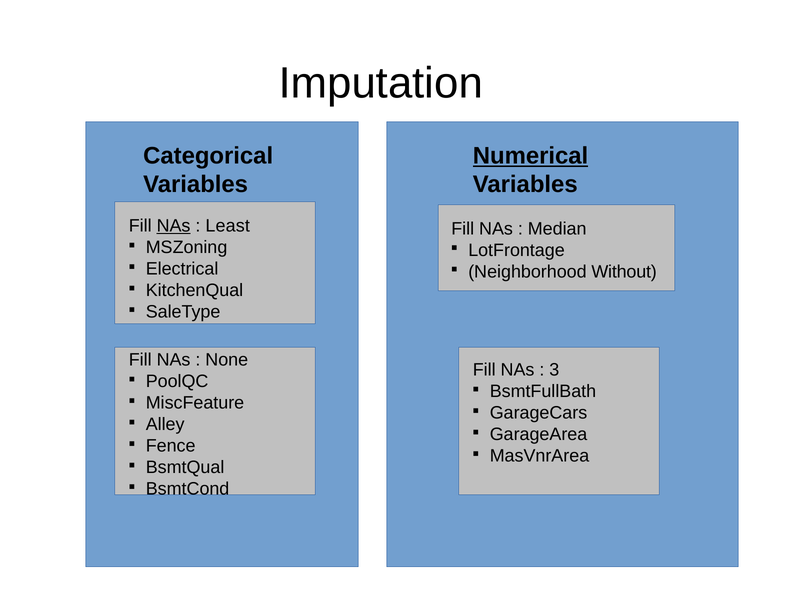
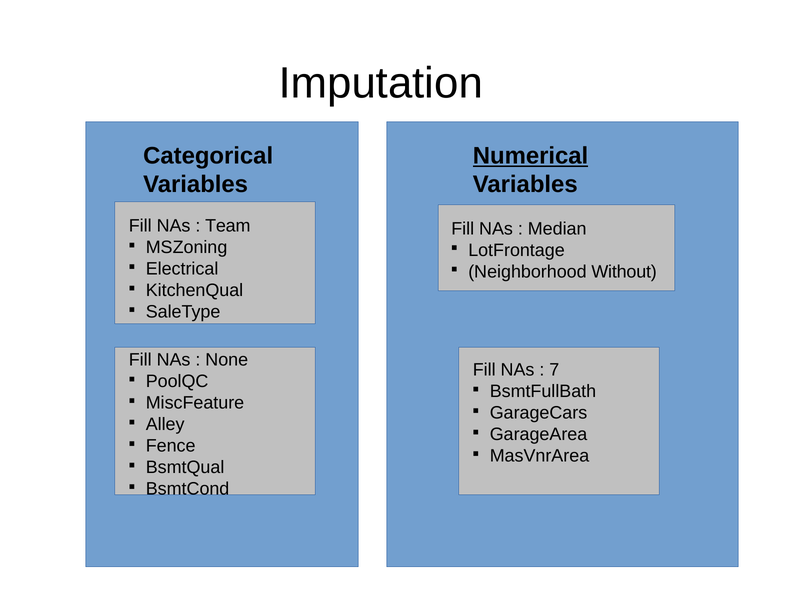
NAs underline: present -> none (174, 226)
Least: Least -> Team (228, 226)
3: 3 -> 7 (554, 370)
